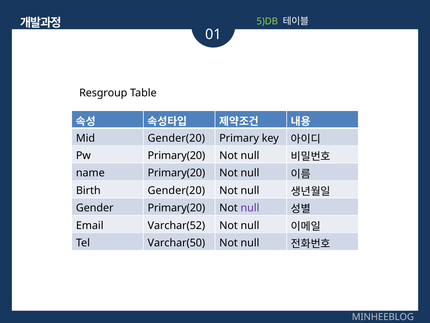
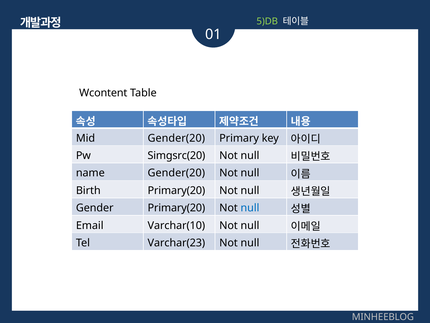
Resgroup: Resgroup -> Wcontent (103, 93)
Pw Primary(20: Primary(20 -> Simgsrc(20 (176, 155)
name Primary(20: Primary(20 -> Gender(20 (176, 173)
Birth Gender(20: Gender(20 -> Primary(20 (176, 190)
null colour: purple -> blue (250, 208)
Varchar(52: Varchar(52 -> Varchar(10 (176, 225)
Varchar(50: Varchar(50 -> Varchar(23 (176, 243)
